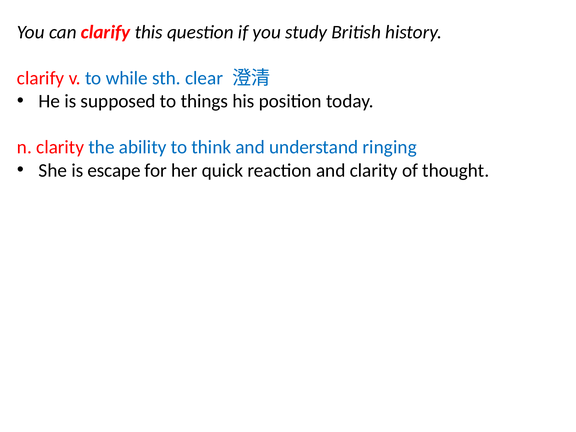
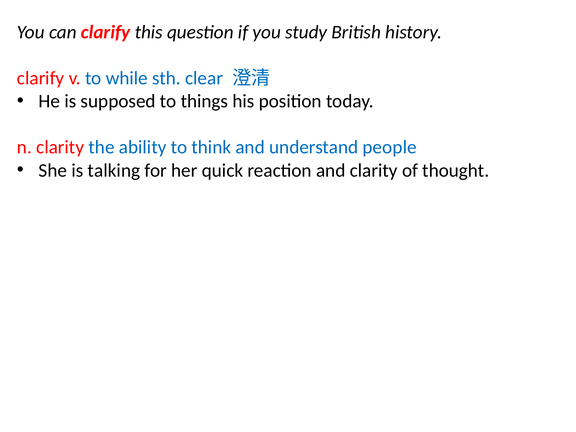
ringing: ringing -> people (390, 147)
escape: escape -> talking (114, 170)
